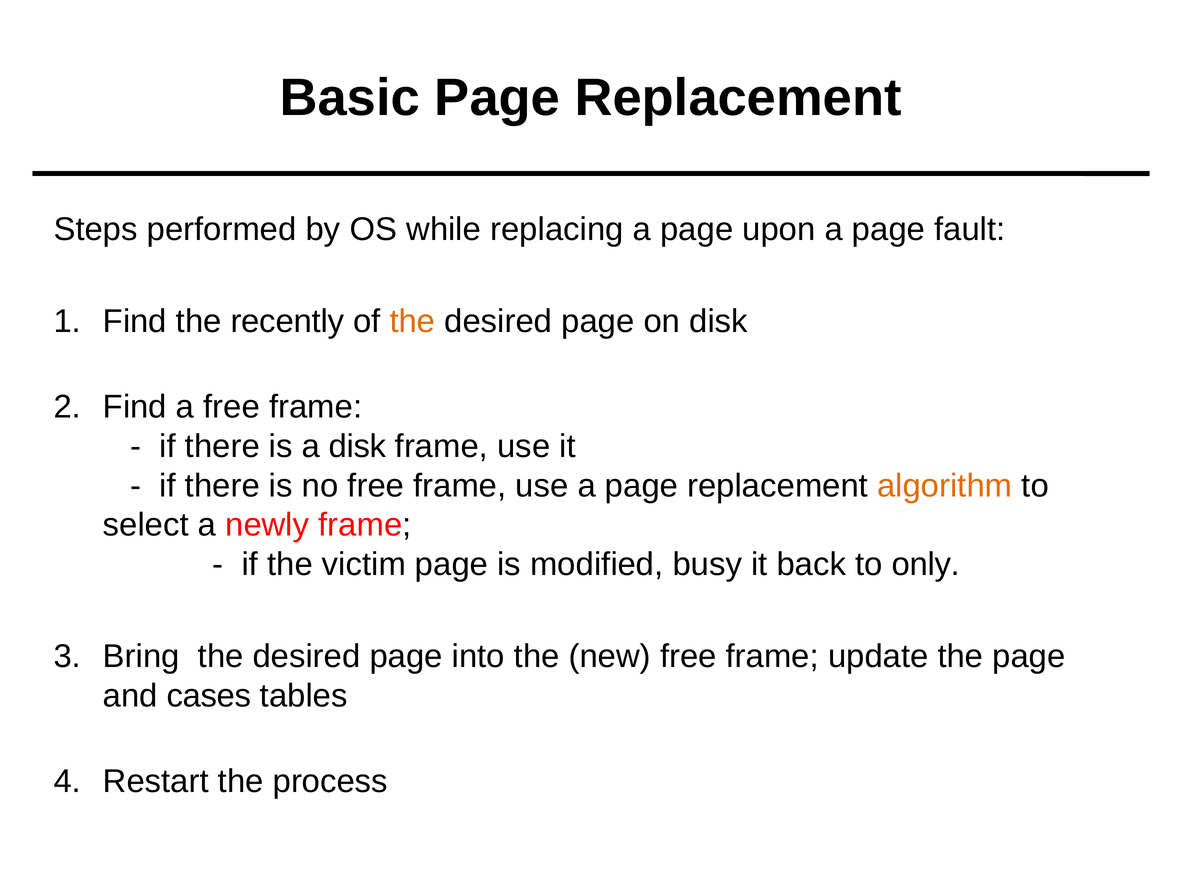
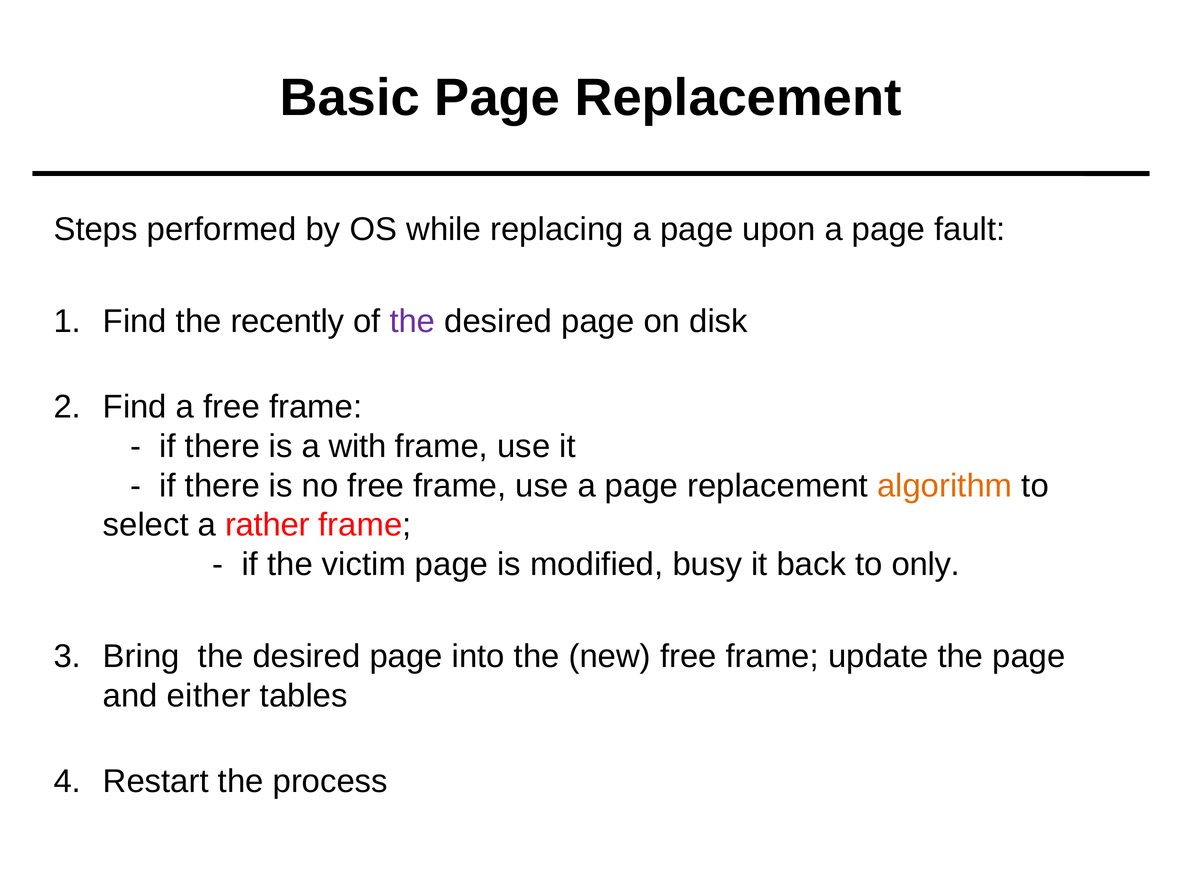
the colour: orange -> purple (412, 321)
a disk: disk -> with (358, 446)
newly: newly -> rather (267, 525)
cases: cases -> either (209, 696)
